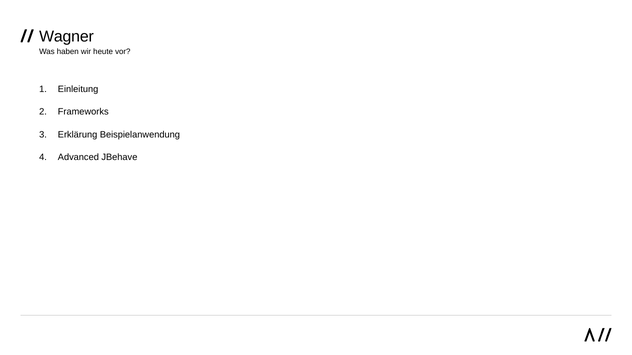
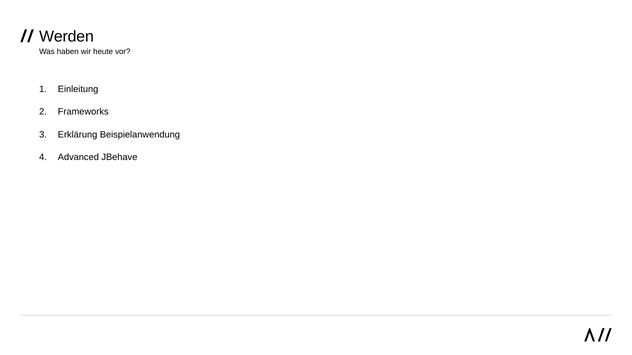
Wagner: Wagner -> Werden (66, 36)
